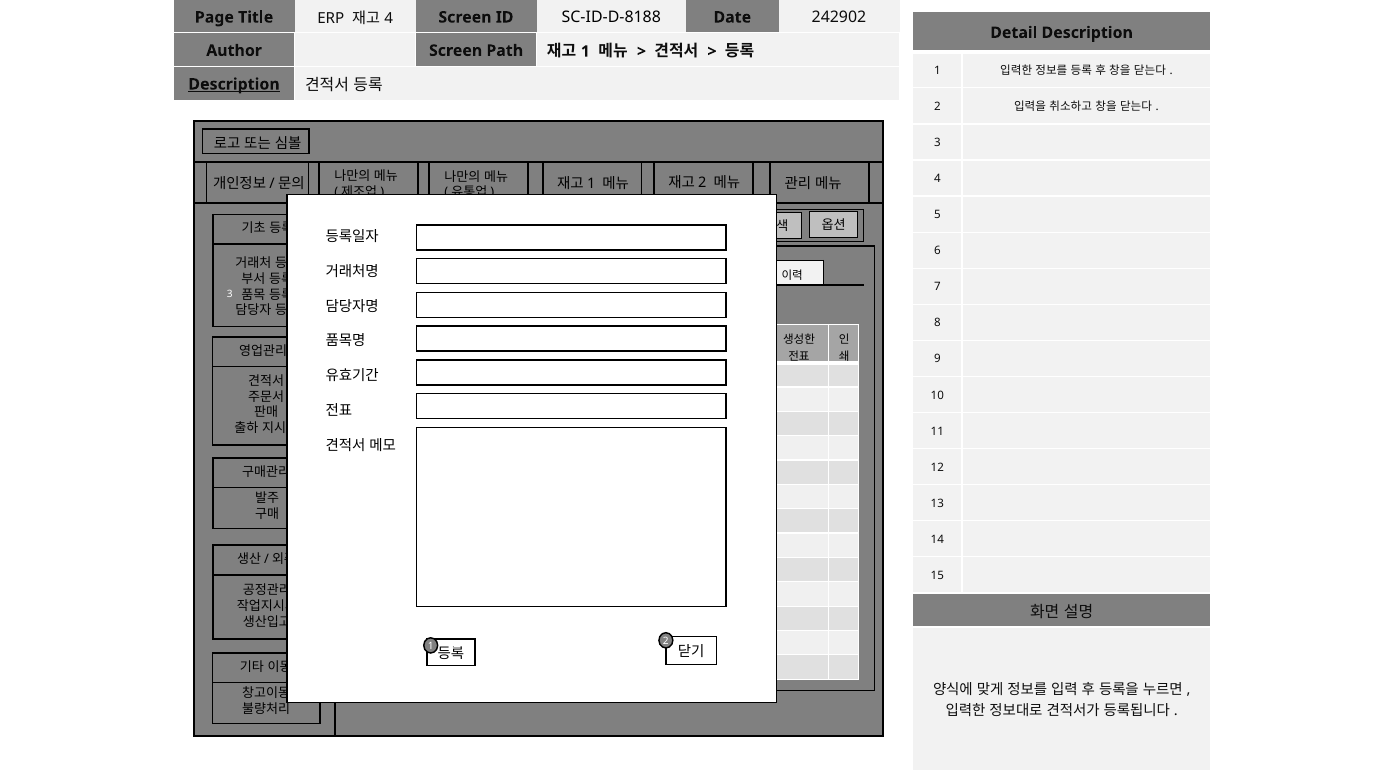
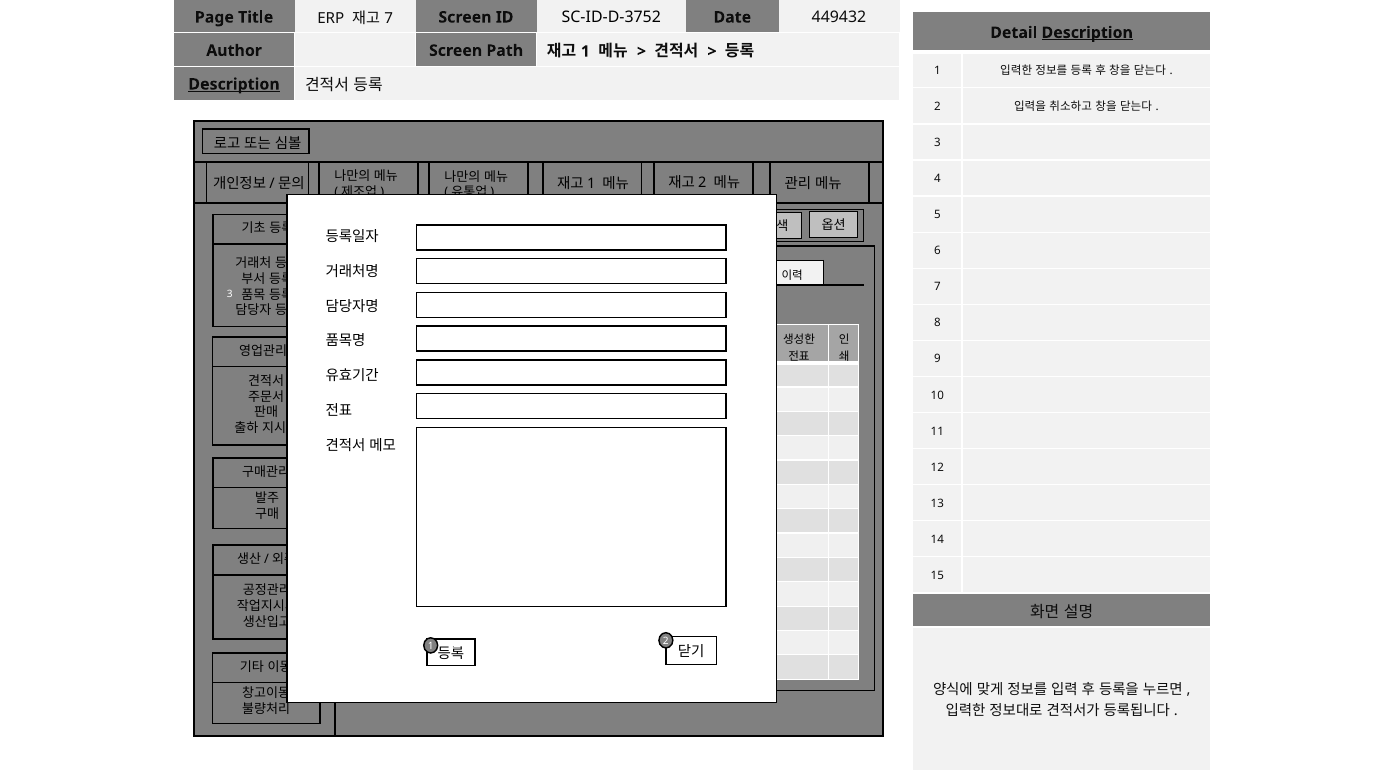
4: 4 -> 7 (389, 18)
SC-ID-D-8188: SC-ID-D-8188 -> SC-ID-D-3752 (611, 17)
242902: 242902 -> 449432 (839, 17)
Description underline: none -> present (1087, 33)
